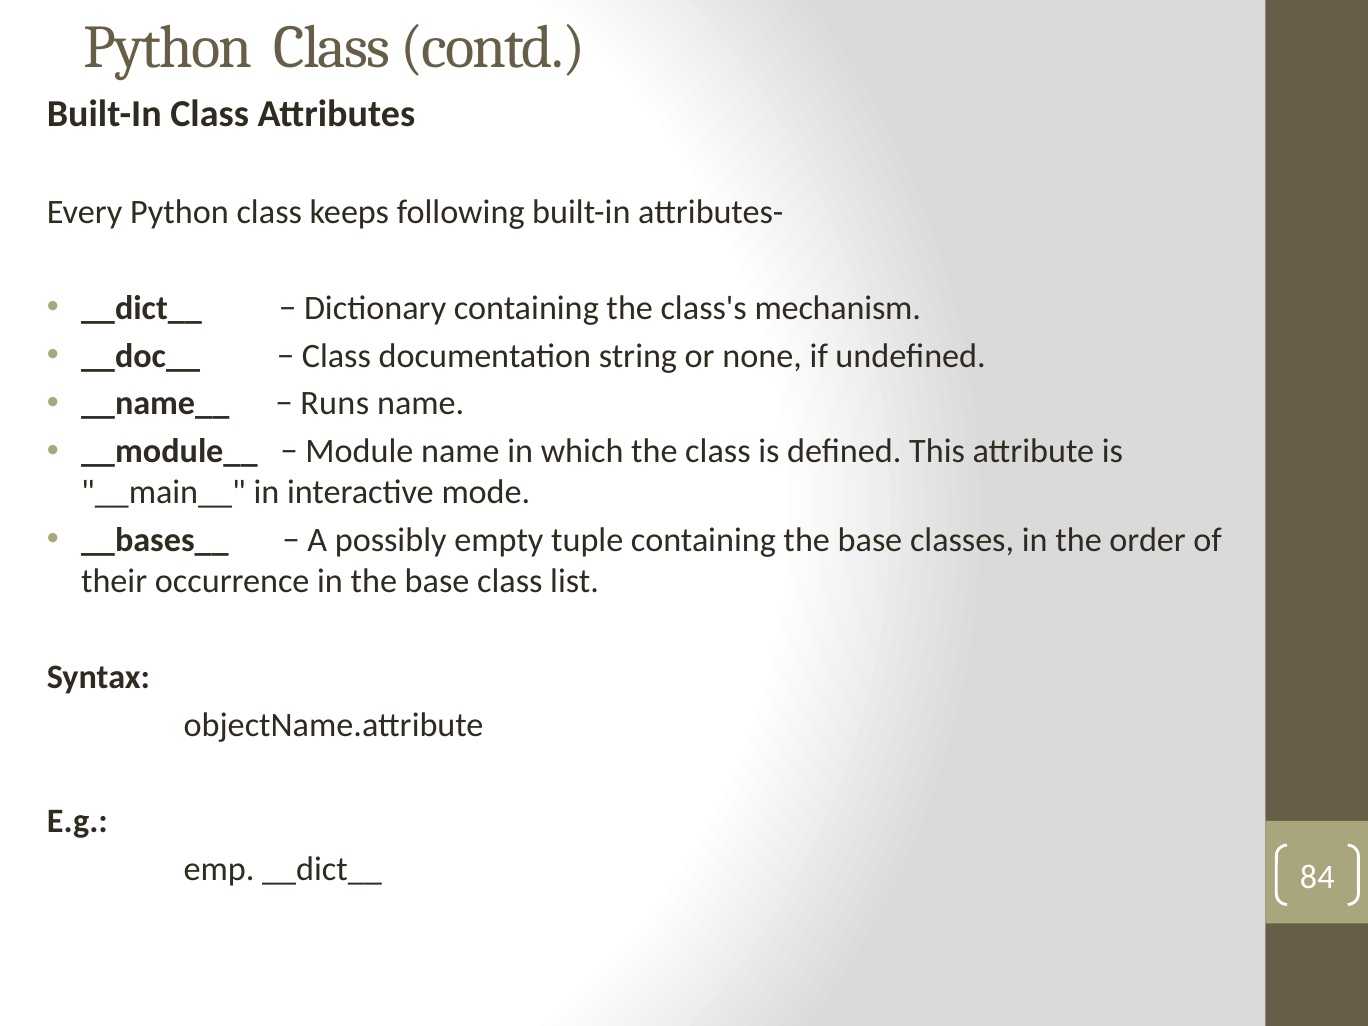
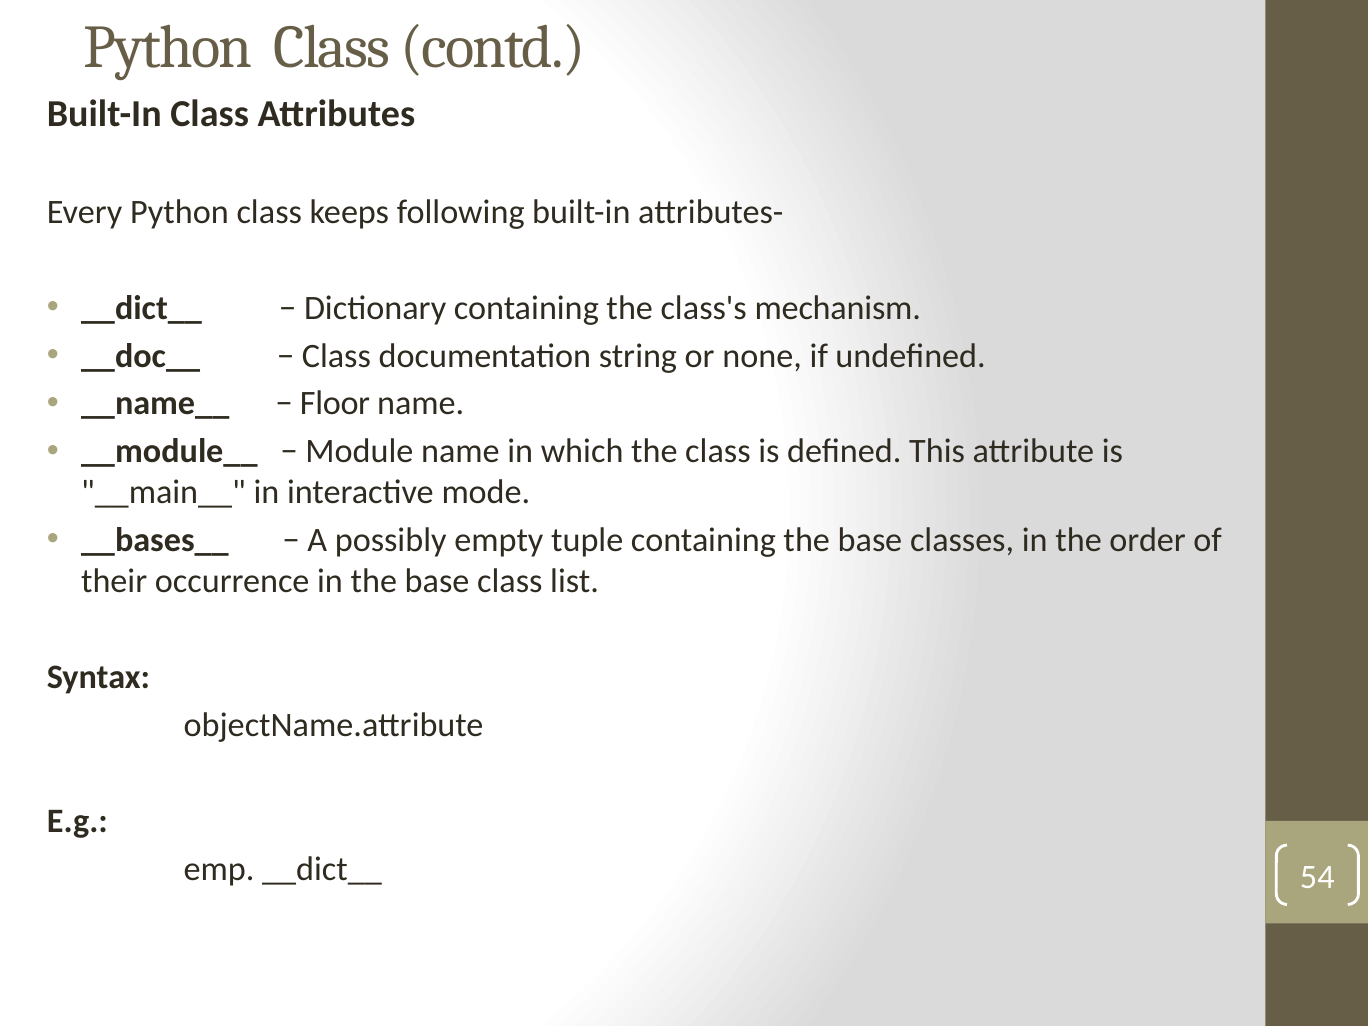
Runs: Runs -> Floor (335, 404)
84: 84 -> 54 (1317, 877)
